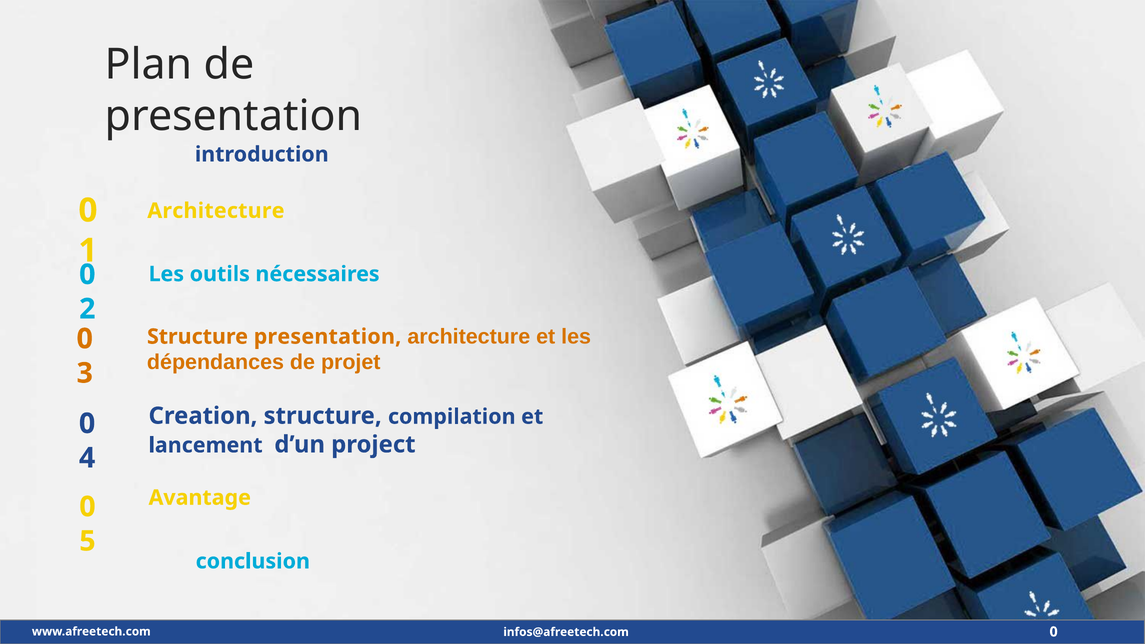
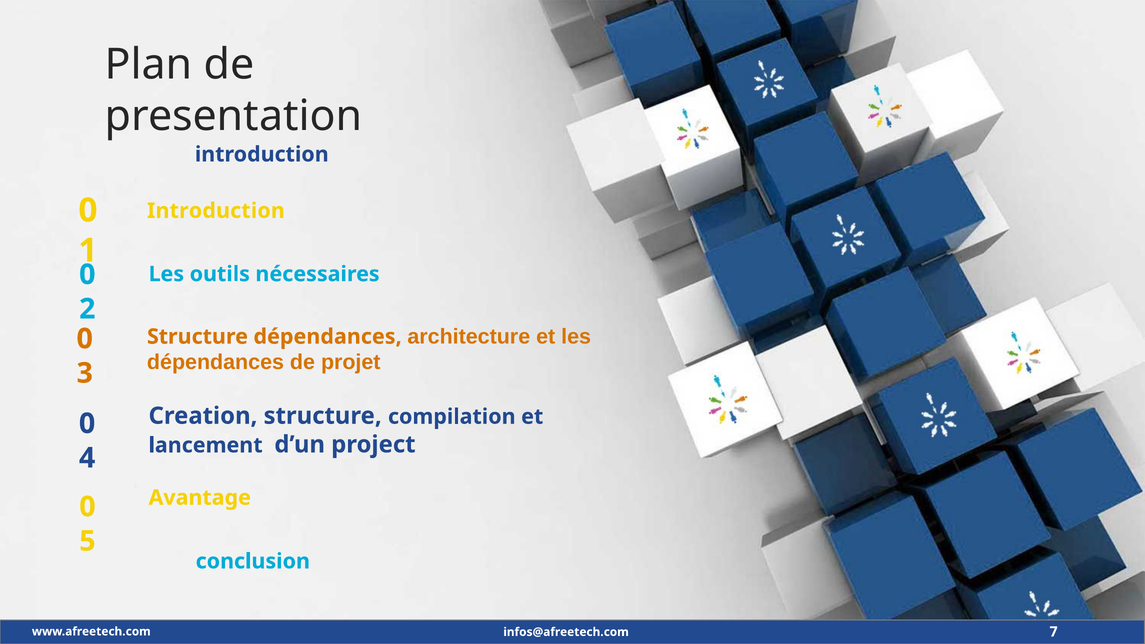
Architecture: Architecture -> Introduction (216, 211)
Structure presentation: presentation -> dépendances (328, 337)
0: 0 -> 7 (1054, 632)
